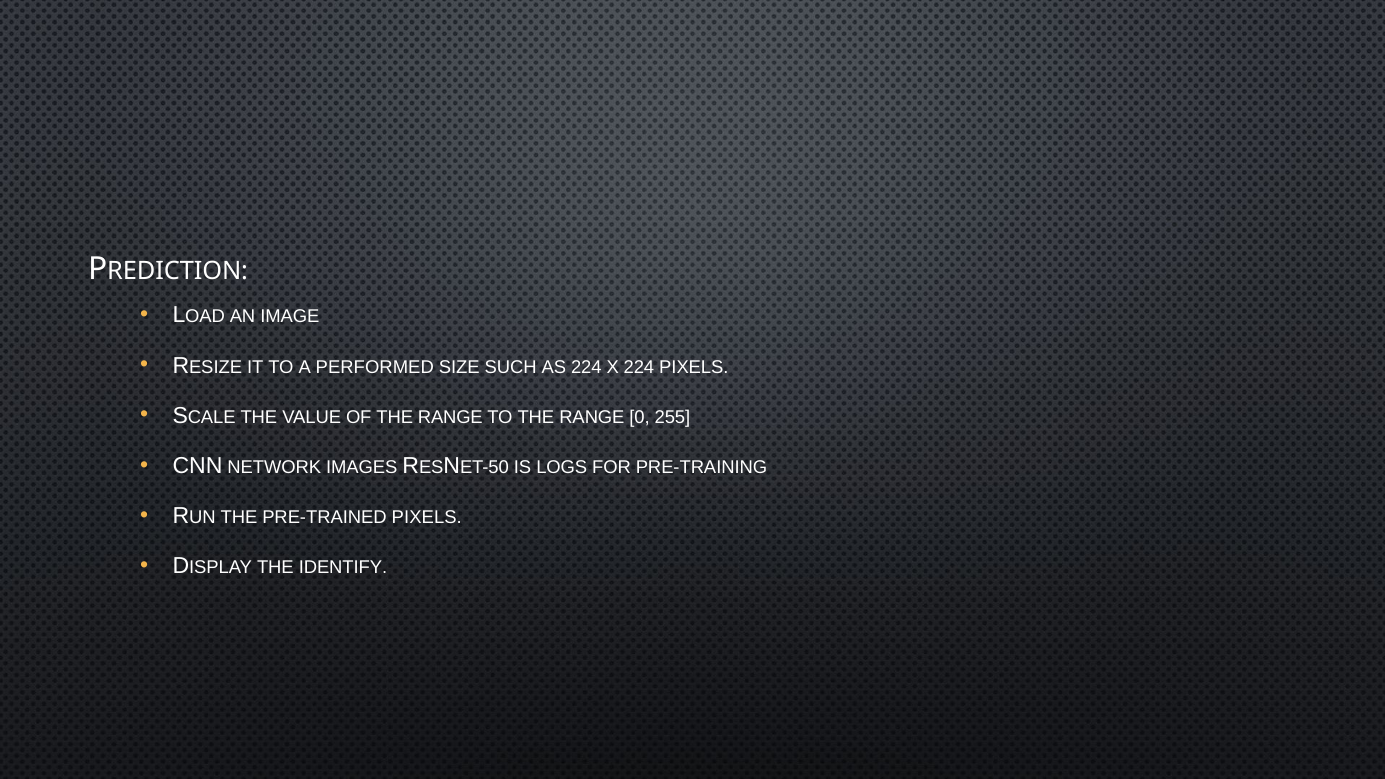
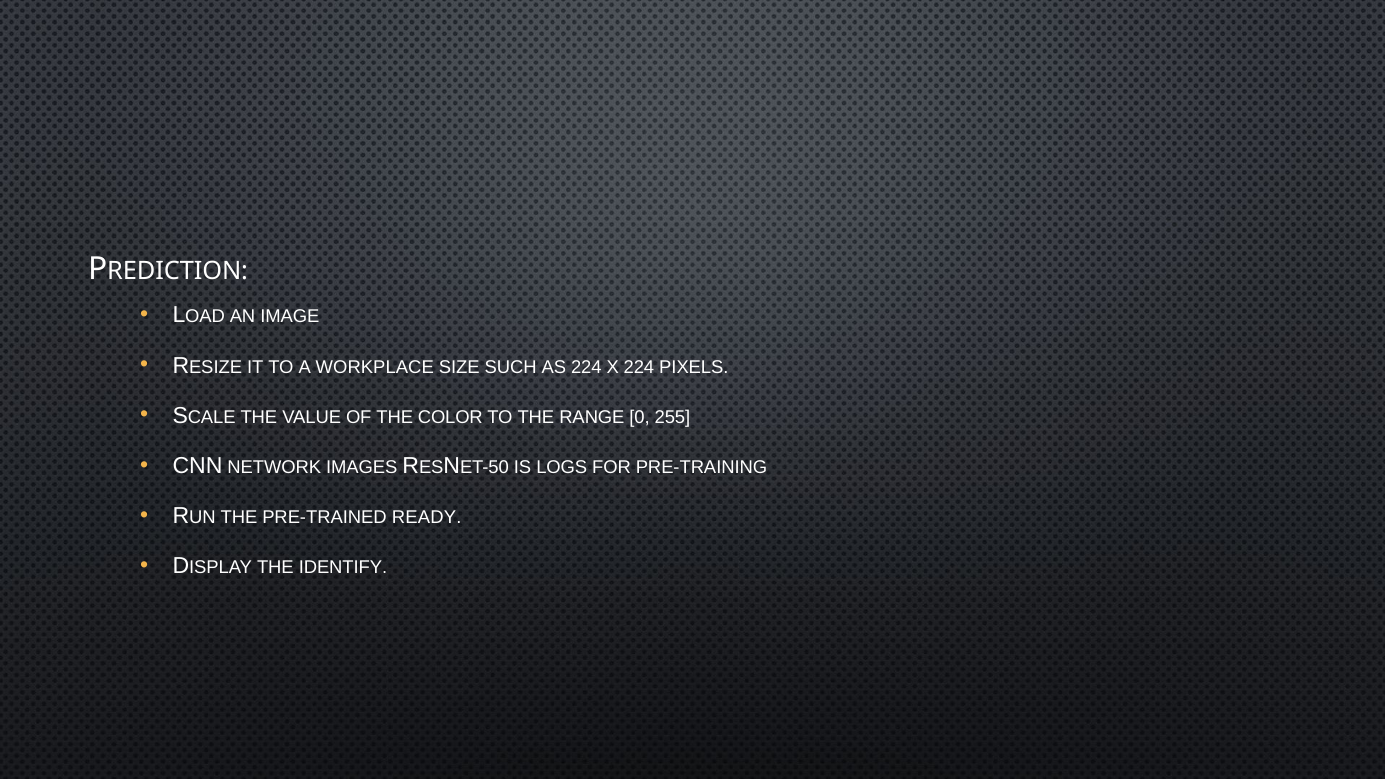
PERFORMED: PERFORMED -> WORKPLACE (375, 367)
OF THE RANGE: RANGE -> COLOR (450, 417)
PRE-TRAINED PIXELS: PIXELS -> READY (427, 518)
